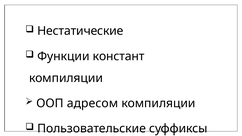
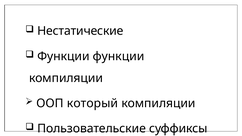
Функции констант: констант -> функции (119, 56)
адресом: адресом -> который (92, 103)
